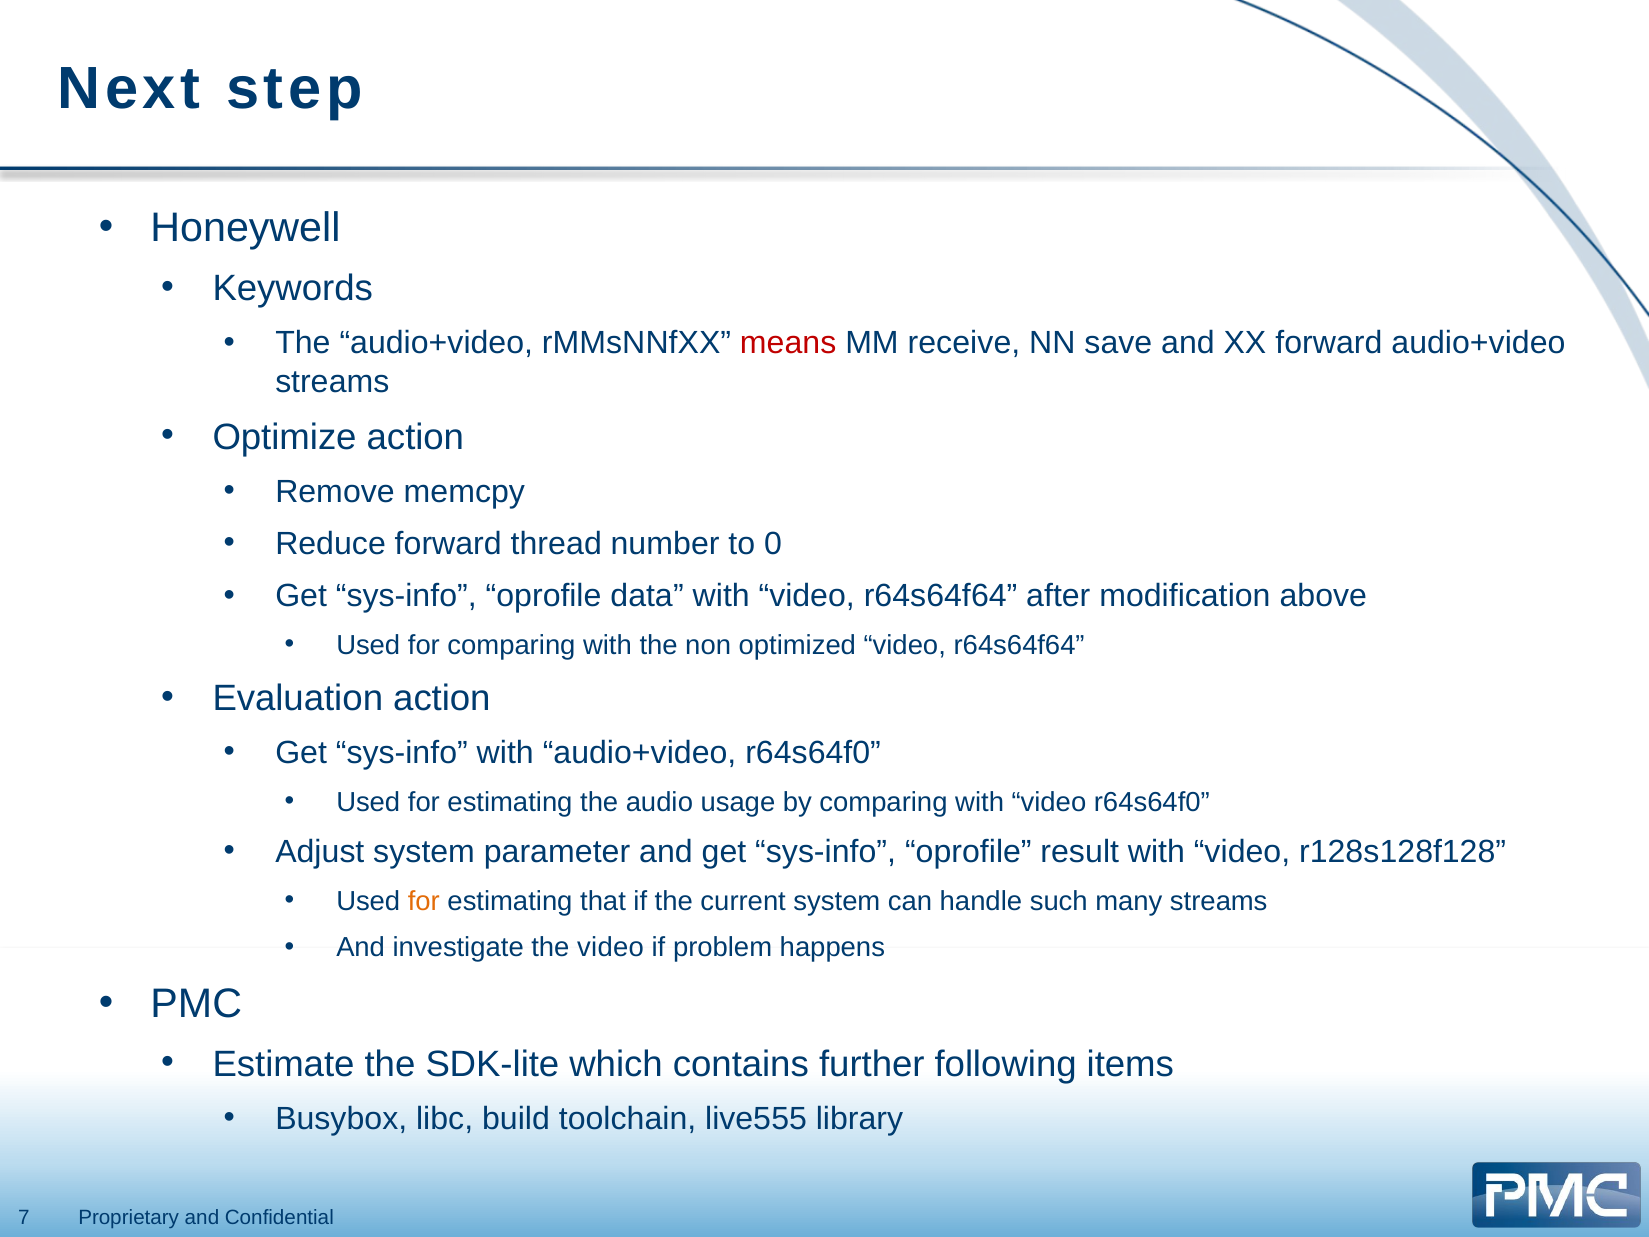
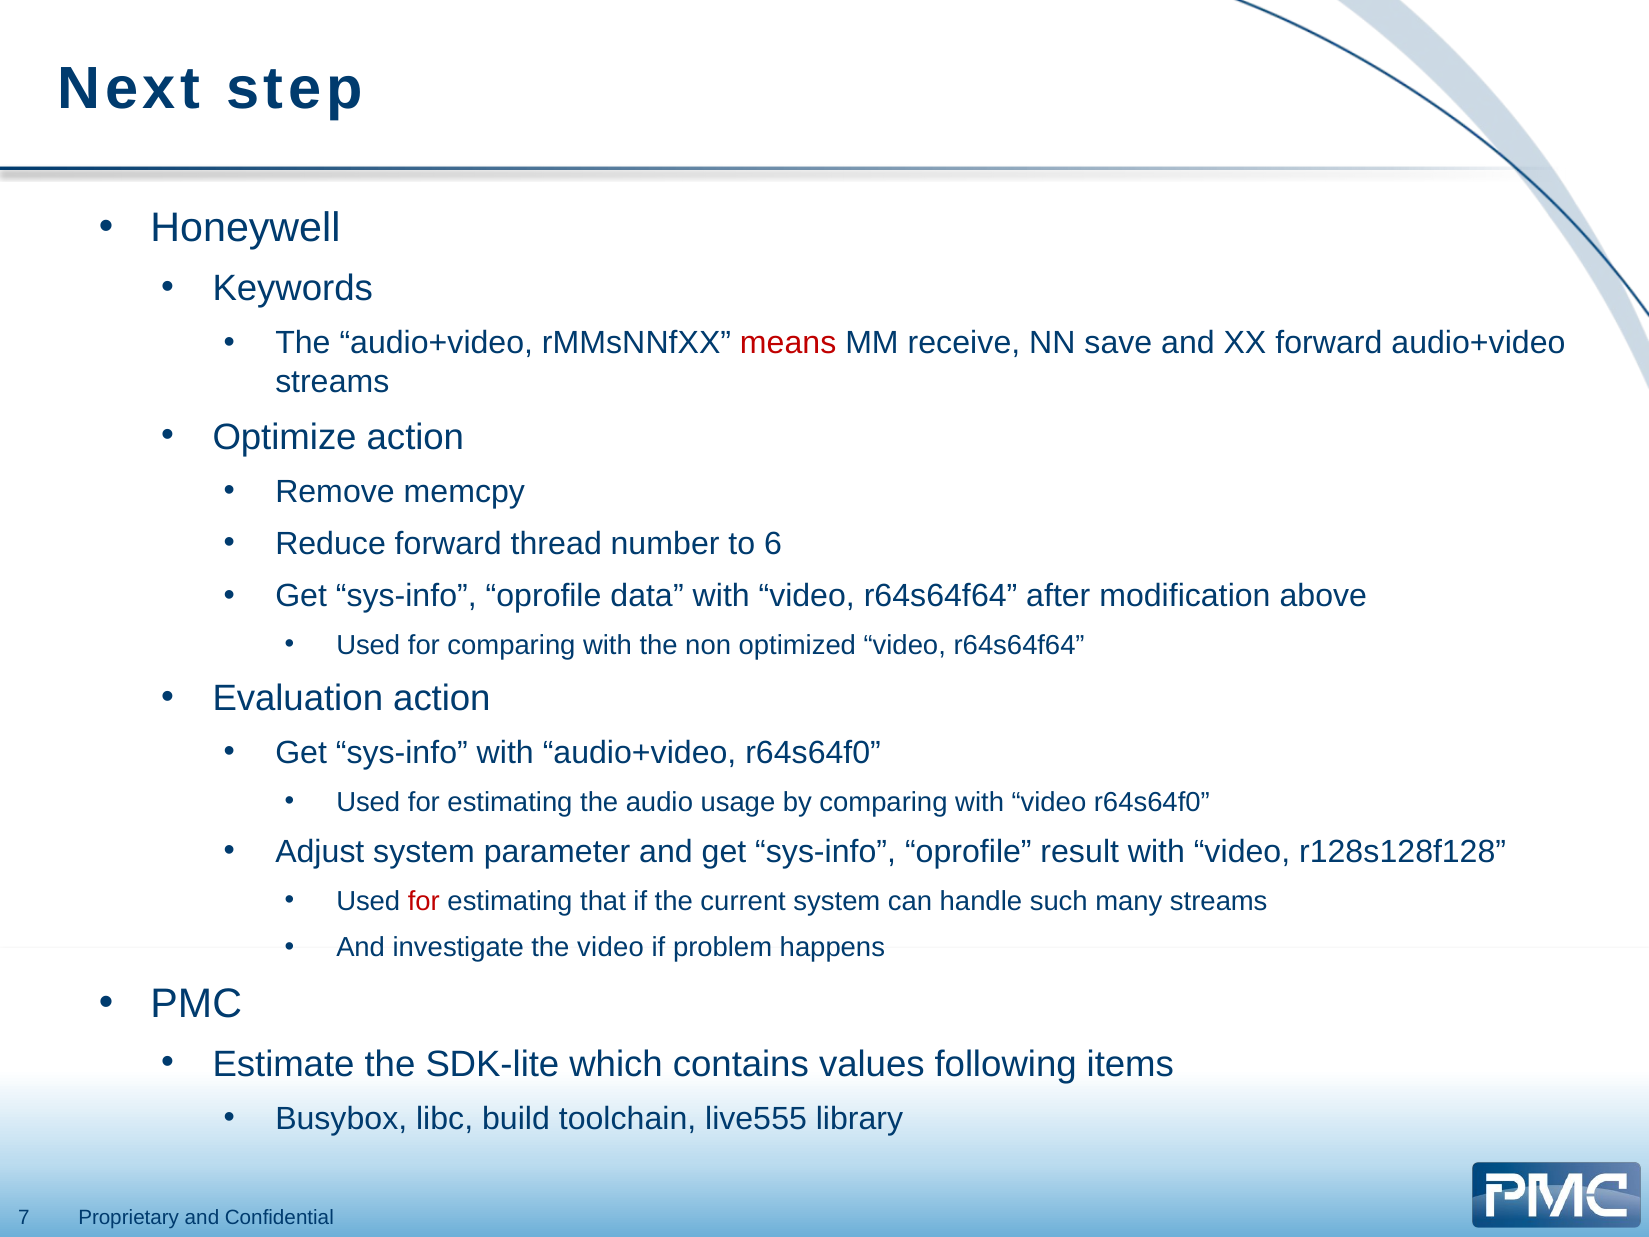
0: 0 -> 6 (773, 544)
for colour: orange -> red (424, 901)
further: further -> values (872, 1064)
